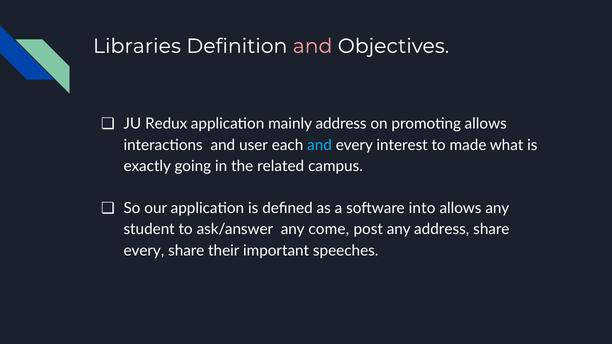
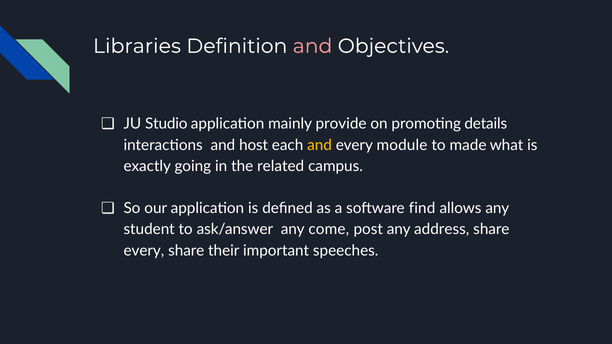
Redux: Redux -> Studio (166, 124)
mainly address: address -> provide (341, 124)
promoting allows: allows -> details (486, 124)
user: user -> host (254, 145)
and colour: light blue -> yellow (320, 145)
interest: interest -> module (402, 145)
into: into -> find (422, 208)
